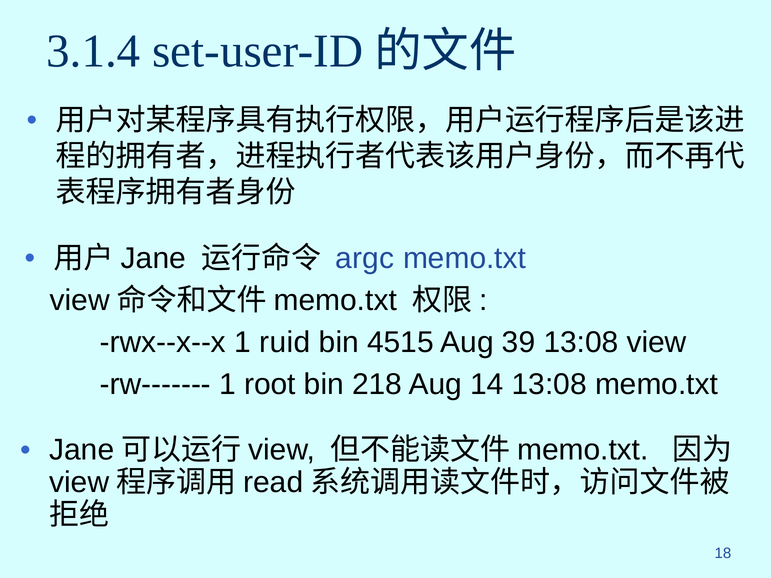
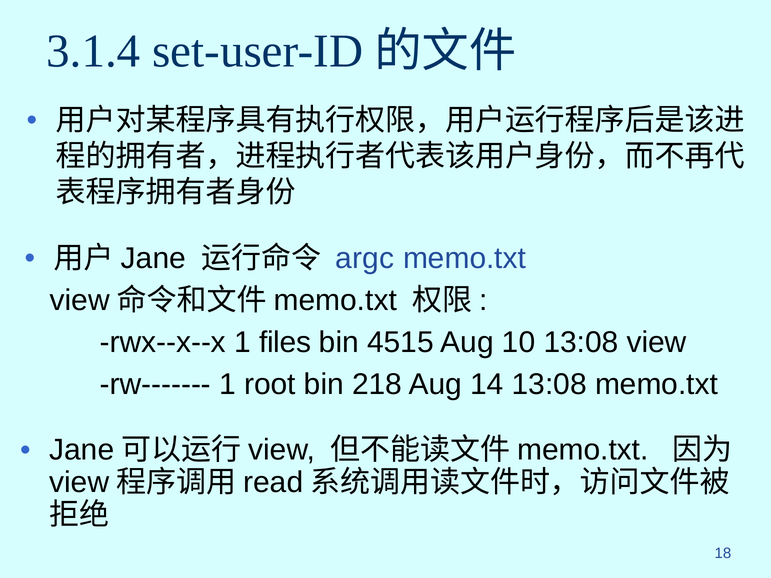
ruid: ruid -> files (285, 342)
39: 39 -> 10 (519, 342)
